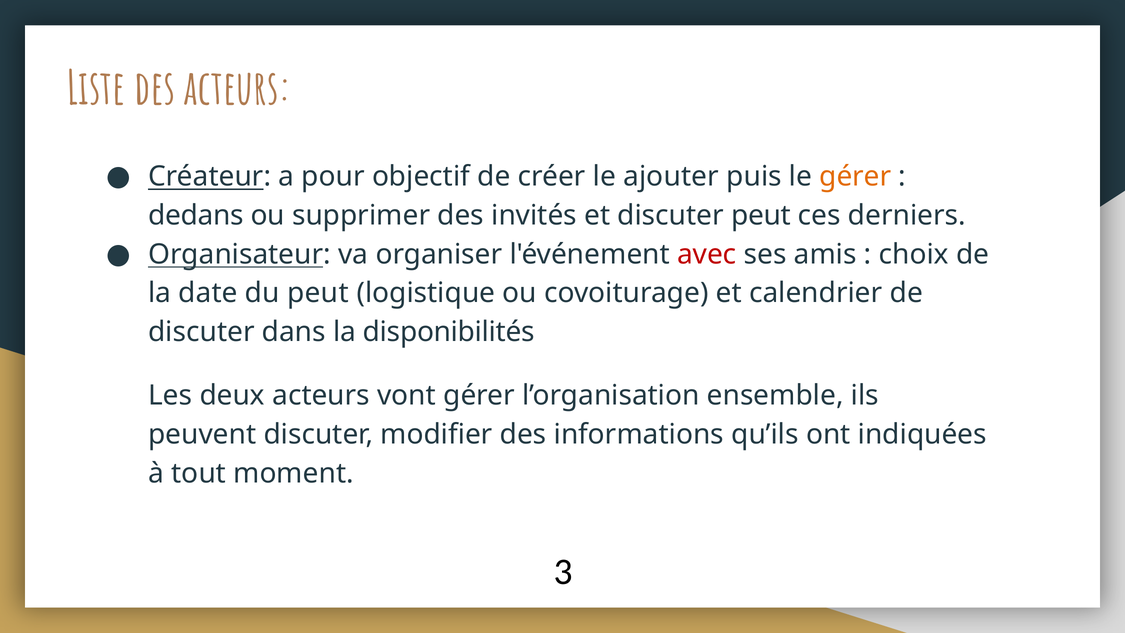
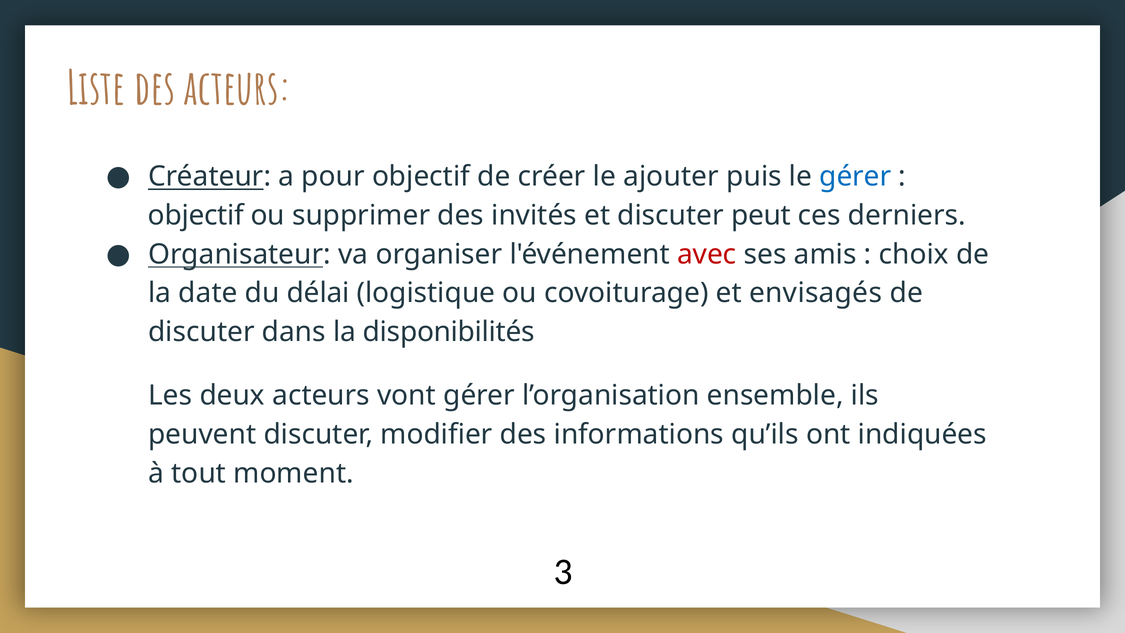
gérer colour: orange -> blue (855, 177)
dedans: dedans -> objectif (196, 215)
du peut: peut -> délai (318, 293)
calendrier: calendrier -> envisagés (816, 293)
